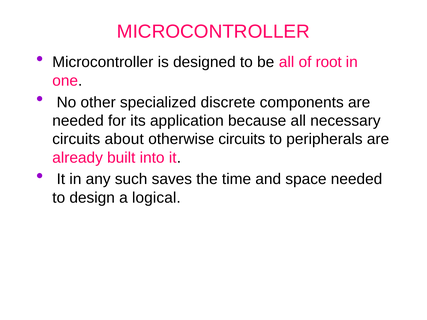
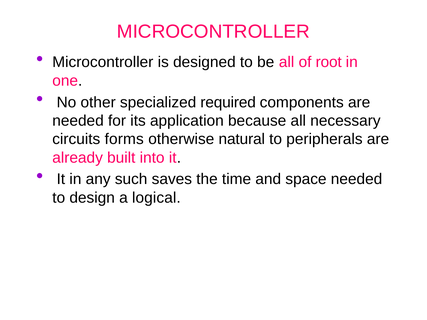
discrete: discrete -> required (228, 102)
about: about -> forms (124, 139)
otherwise circuits: circuits -> natural (242, 139)
